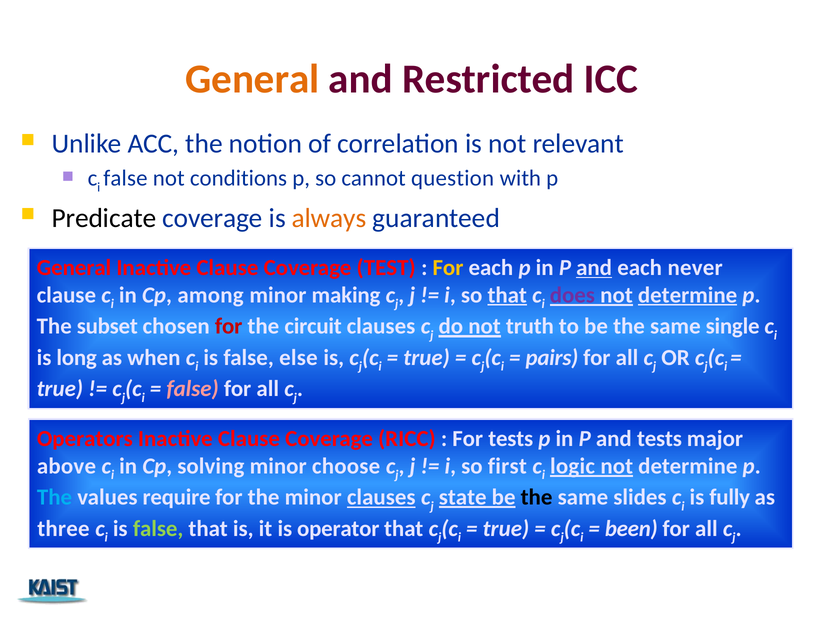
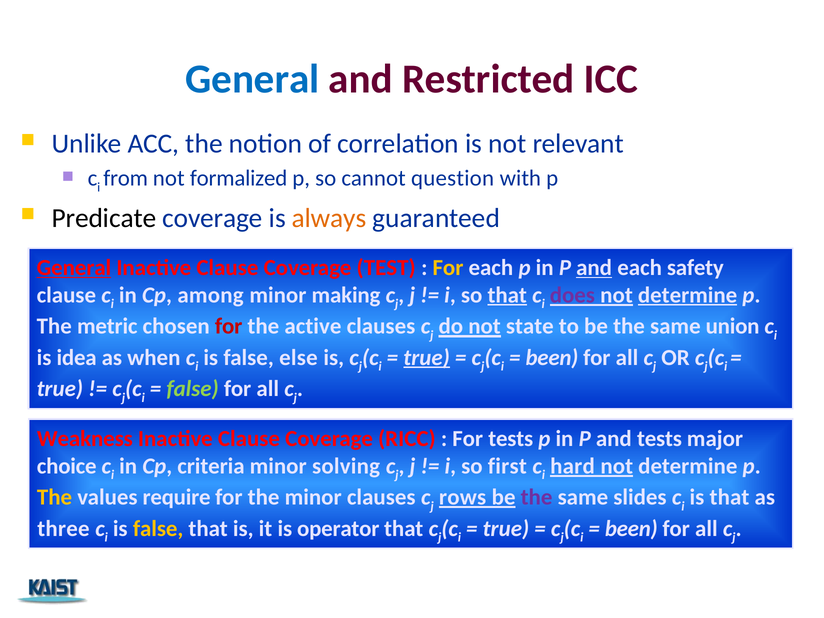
General colour: orange -> blue (252, 79)
i false: false -> from (126, 178)
conditions: conditions -> formalized (239, 178)
General underline: none -> present (74, 268)
never: never -> safety (695, 268)
subset: subset -> metric (107, 326)
circuit: circuit -> active (313, 326)
truth: truth -> state (530, 326)
single: single -> union (733, 326)
long: long -> idea (77, 358)
true underline: none -> present (427, 358)
pairs: pairs -> been (552, 358)
false colour: pink -> light green (193, 389)
Operators: Operators -> Weakness (85, 439)
above: above -> choice (67, 466)
solving: solving -> criteria (211, 466)
choose: choose -> solving (346, 466)
logic: logic -> hard (573, 466)
The colour: light blue -> yellow (54, 497)
clauses underline: present -> none (381, 497)
state: state -> rows (463, 497)
the colour: black -> purple (537, 497)
is fully: fully -> that (729, 497)
false colour: light green -> yellow (158, 528)
